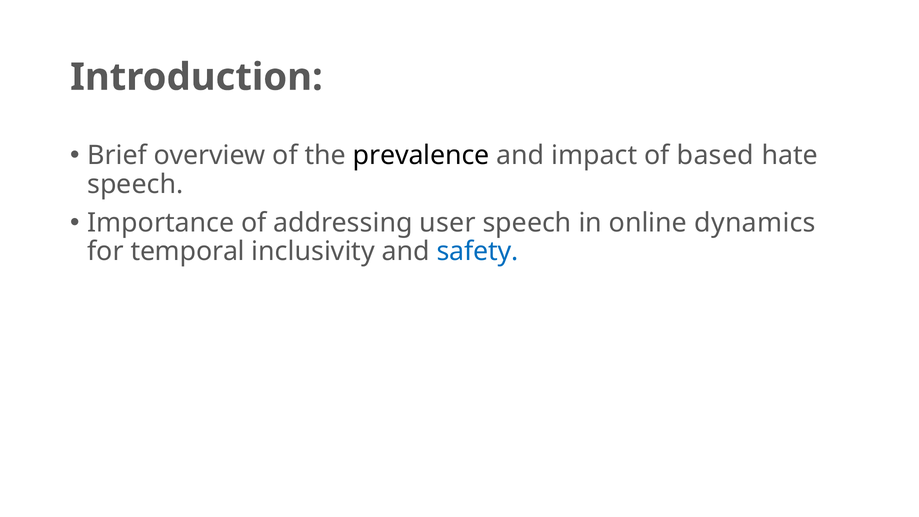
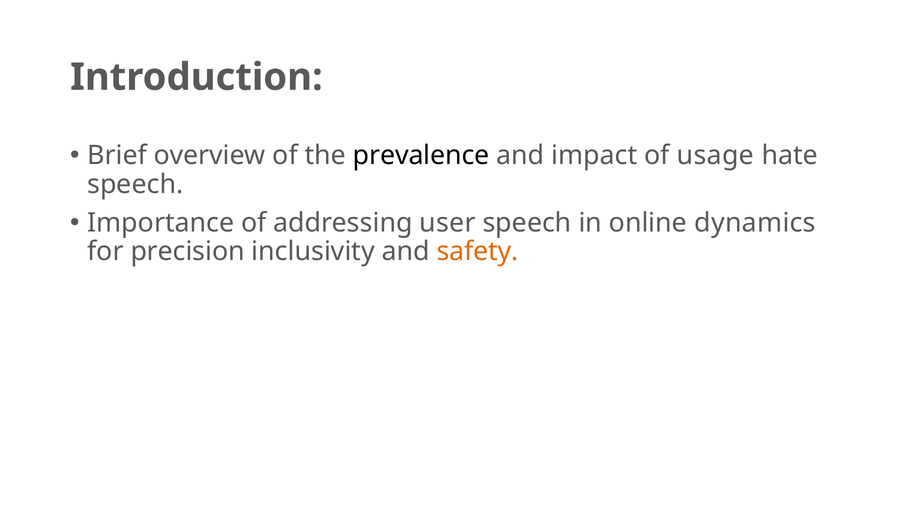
based: based -> usage (715, 155)
temporal: temporal -> precision (188, 252)
safety colour: blue -> orange (478, 252)
